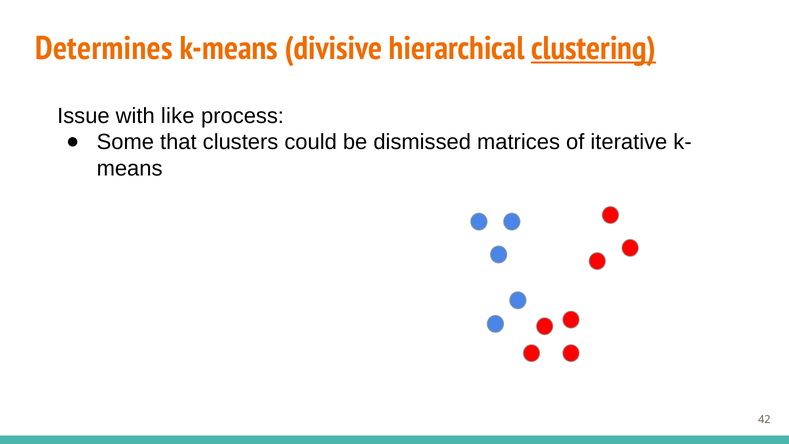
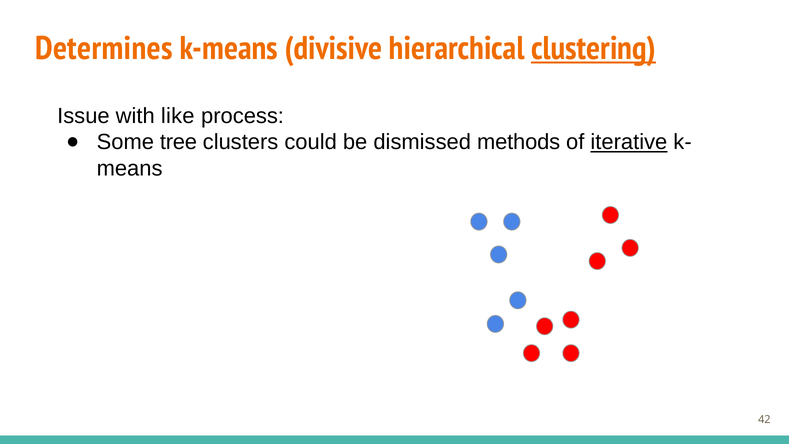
that: that -> tree (178, 142)
matrices: matrices -> methods (519, 142)
iterative underline: none -> present (629, 142)
